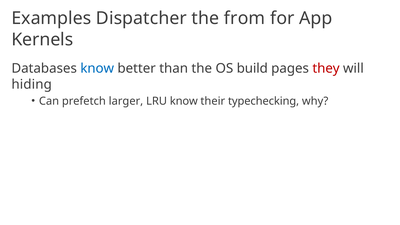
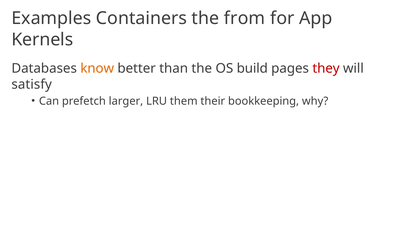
Dispatcher: Dispatcher -> Containers (141, 18)
know colour: blue -> orange (97, 68)
hiding: hiding -> satisfy (32, 84)
LRU know: know -> them (184, 101)
typechecking: typechecking -> bookkeeping (264, 101)
